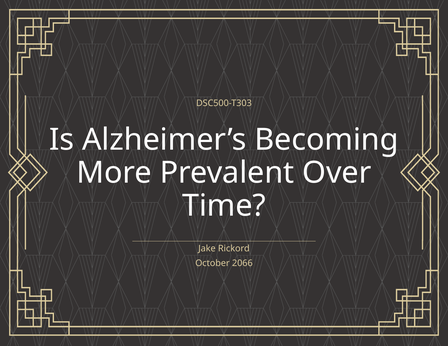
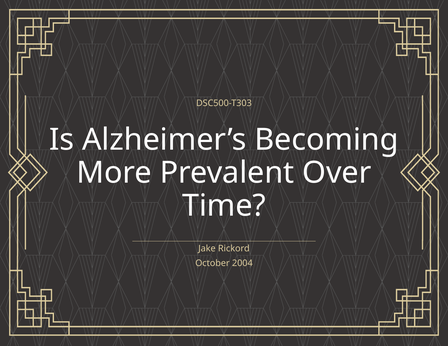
2066: 2066 -> 2004 (242, 263)
